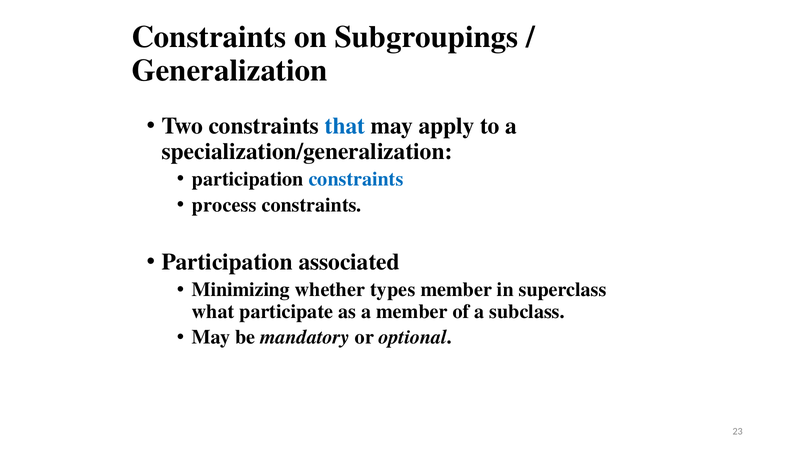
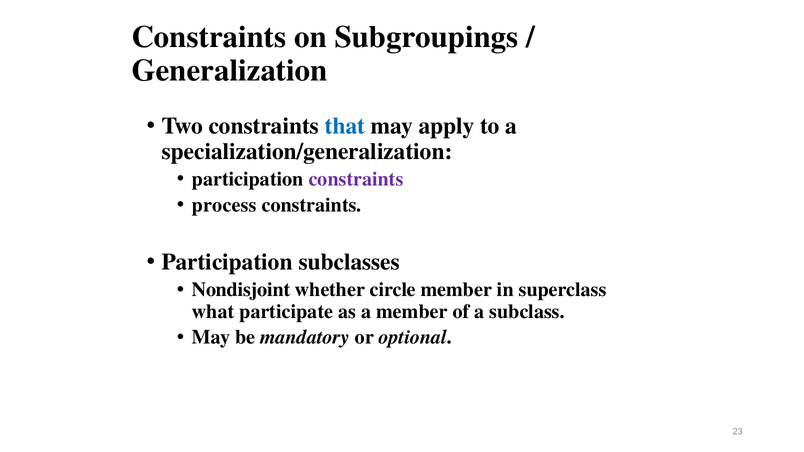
constraints colour: blue -> purple (356, 179)
associated: associated -> subclasses (349, 262)
Minimizing: Minimizing -> Nondisjoint (241, 290)
types: types -> circle (393, 290)
